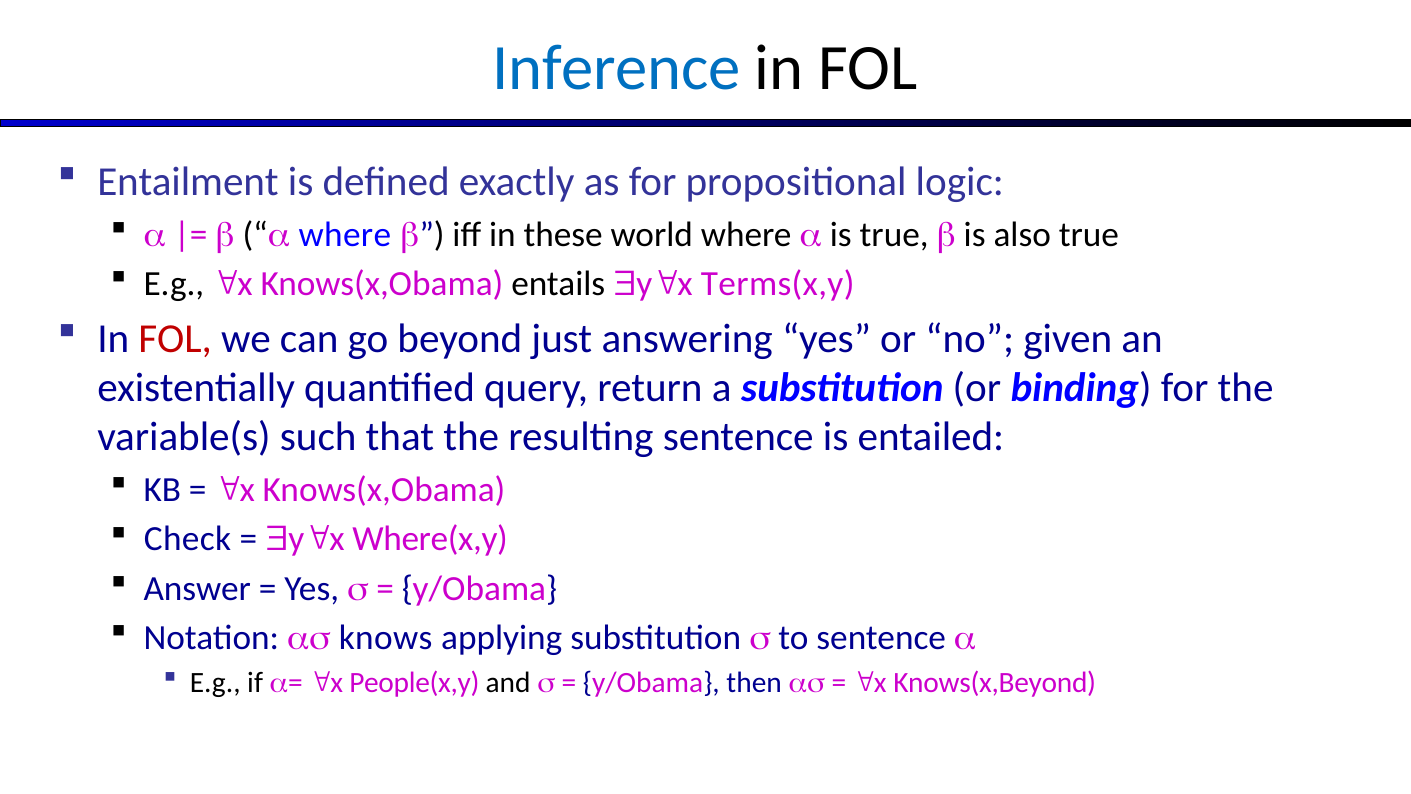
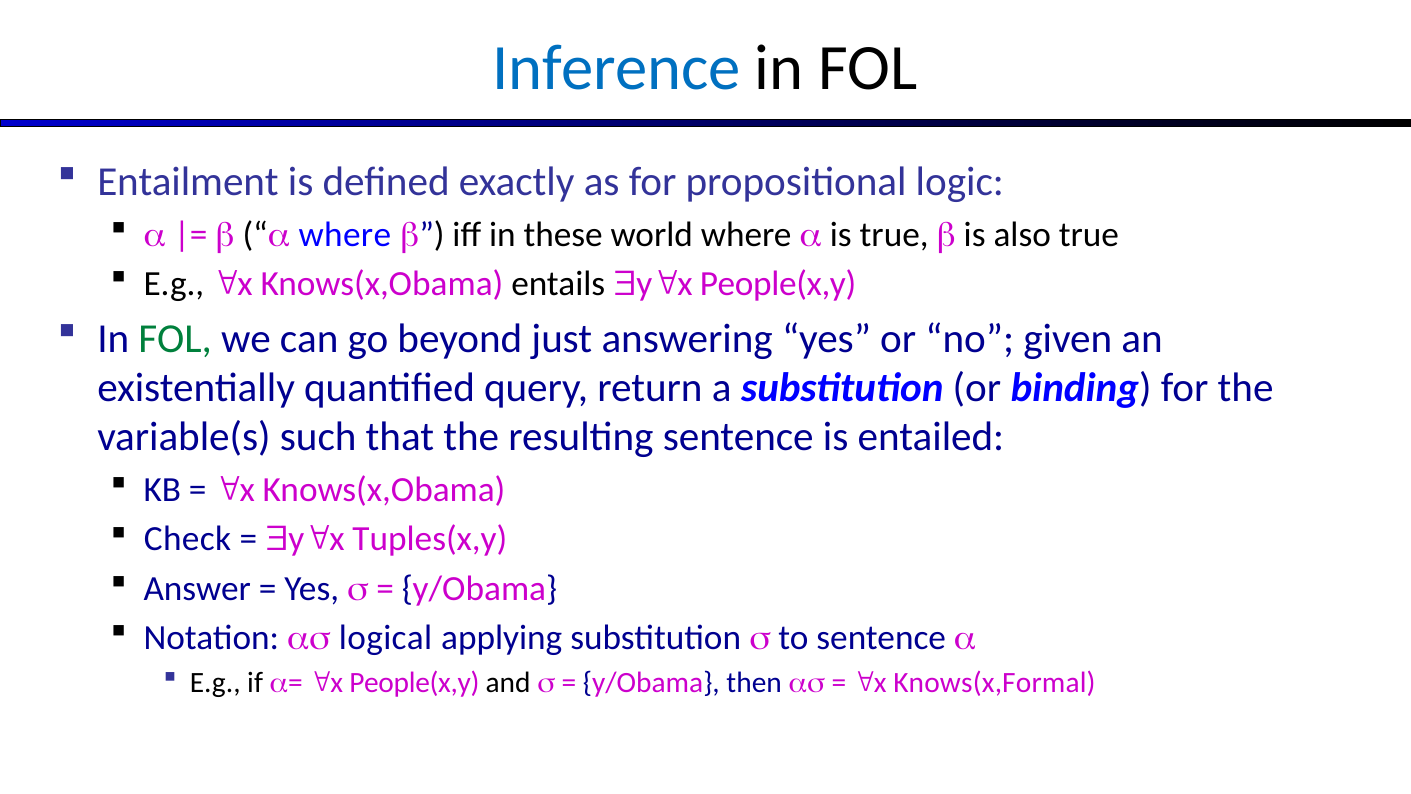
yx Terms(x,y: Terms(x,y -> People(x,y (778, 284)
FOL colour: red -> green (175, 338)
Where(x,y: Where(x,y -> Tuples(x,y (430, 539)
knows: knows -> logical (386, 638)
Knows(x,Beyond: Knows(x,Beyond -> Knows(x,Formal (994, 682)
